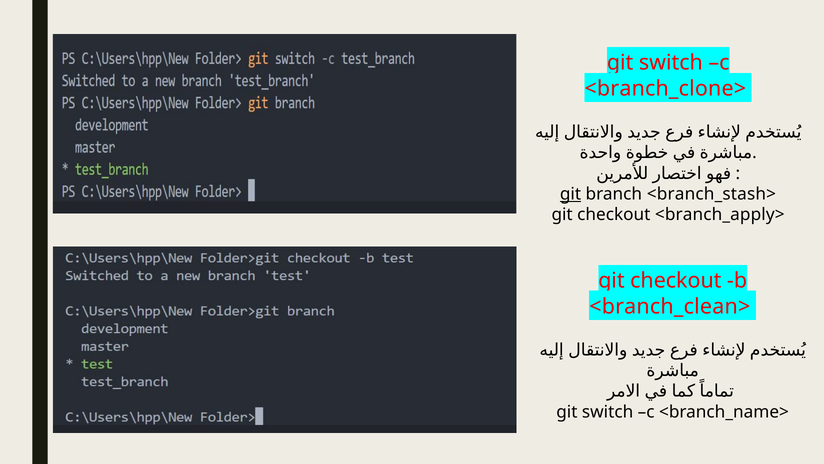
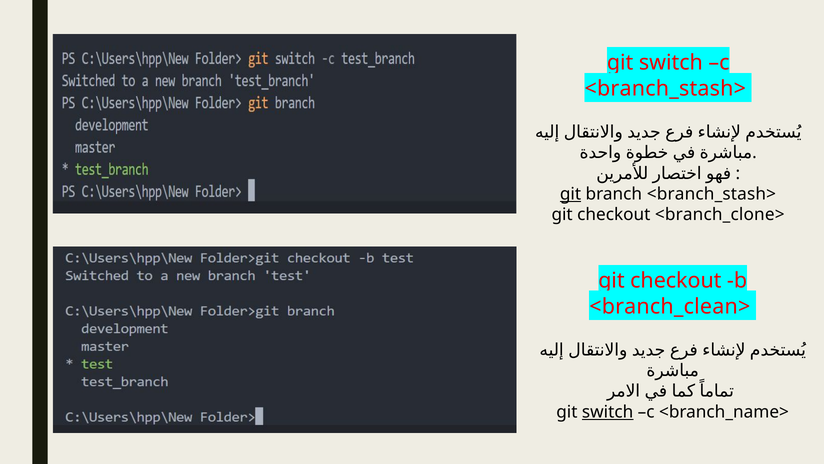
<branch_clone>: <branch_clone> -> <branch_stash> (665, 89)
<branch_apply>: <branch_apply> -> <branch_clone> (720, 214)
switch underline: none -> present (608, 412)
